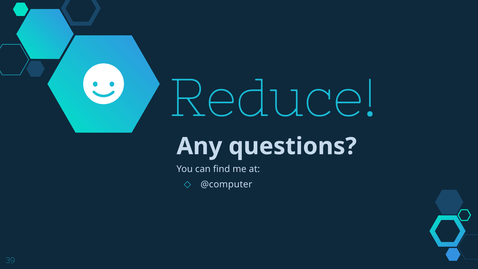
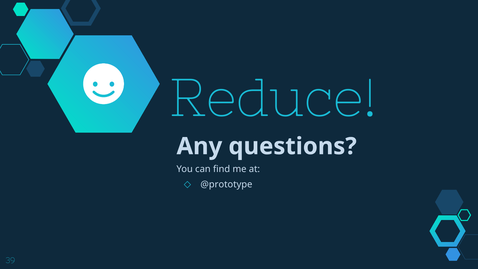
@computer: @computer -> @prototype (226, 184)
